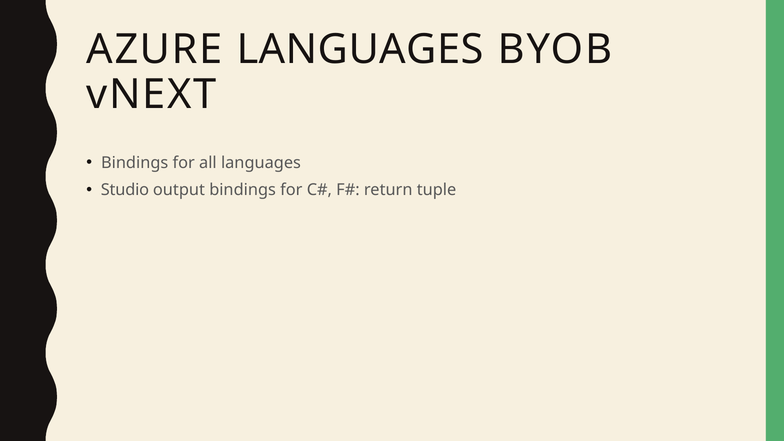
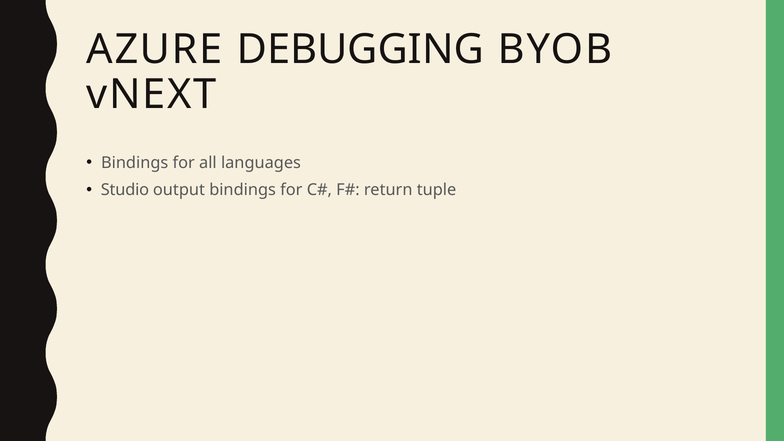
AZURE LANGUAGES: LANGUAGES -> DEBUGGING (360, 50)
